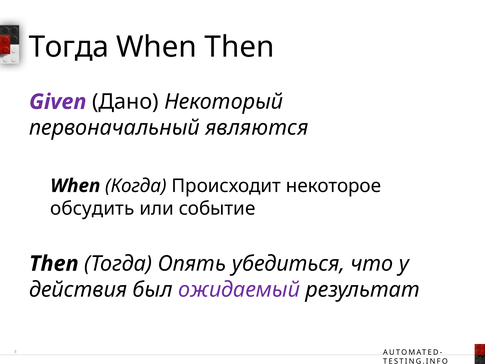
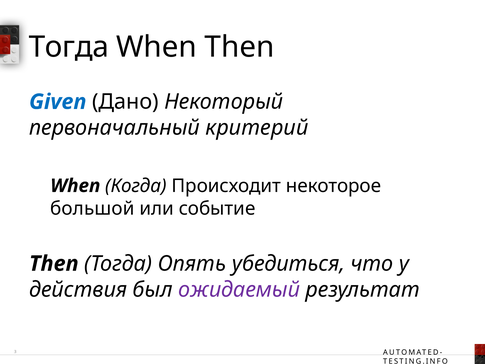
Given colour: purple -> blue (58, 102)
являются: являются -> критерий (257, 128)
обсудить: обсудить -> большой (92, 208)
